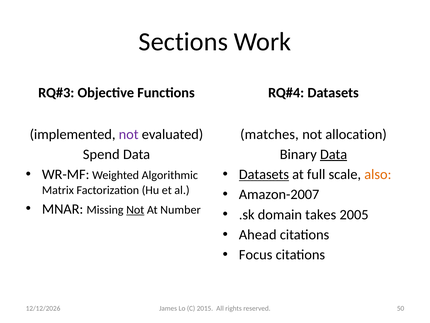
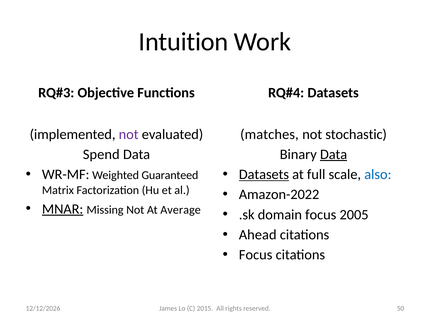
Sections: Sections -> Intuition (183, 42)
allocation: allocation -> stochastic (356, 134)
Algorithmic: Algorithmic -> Guaranteed (170, 175)
also colour: orange -> blue (378, 174)
Amazon-2007: Amazon-2007 -> Amazon-2022 (279, 194)
MNAR underline: none -> present (63, 209)
Not underline: present -> none (135, 209)
Number: Number -> Average (181, 209)
domain takes: takes -> focus (321, 214)
